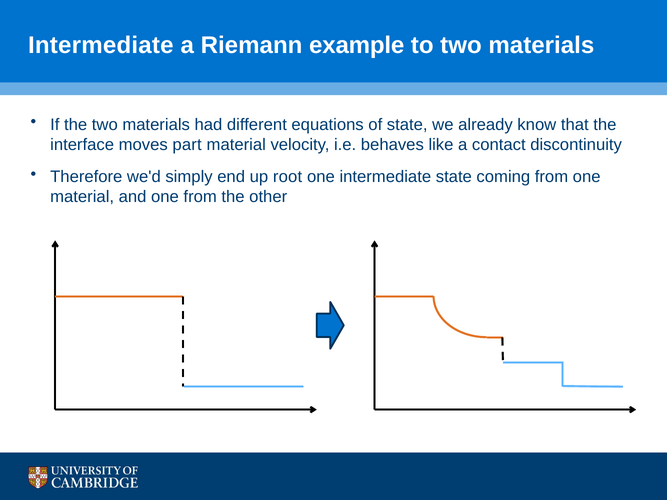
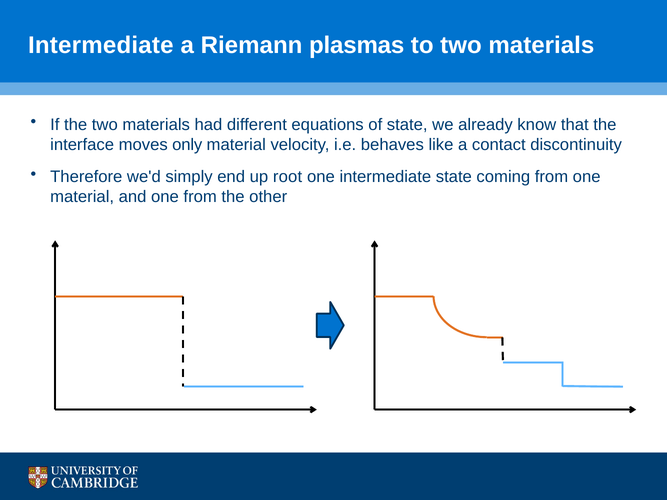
example: example -> plasmas (357, 45)
part: part -> only (187, 145)
